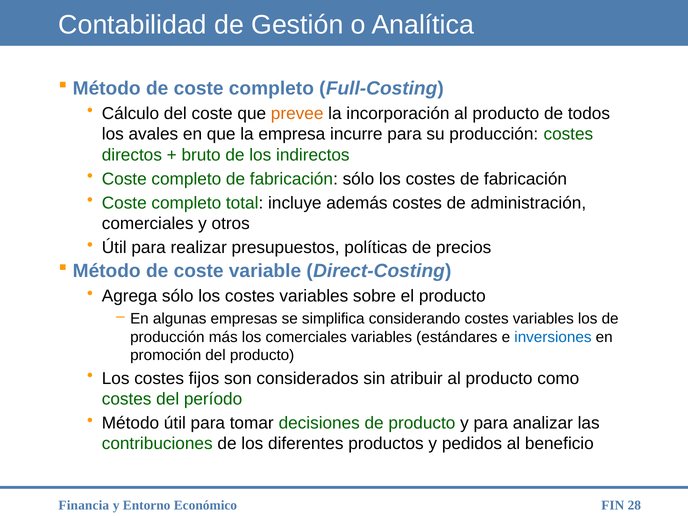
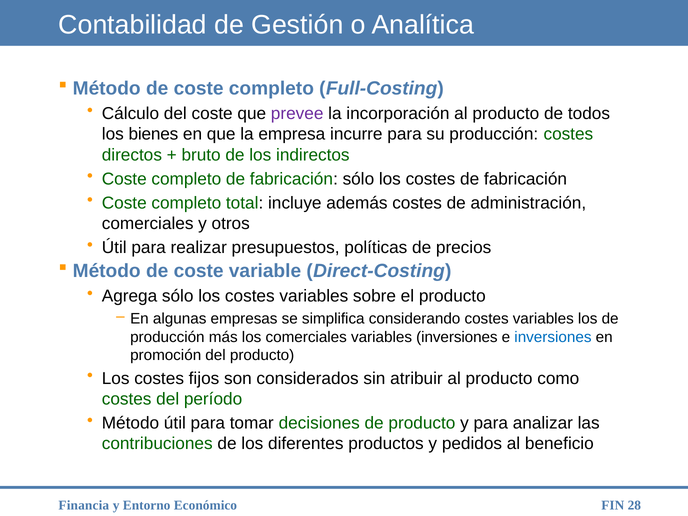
prevee colour: orange -> purple (297, 114)
avales: avales -> bienes (153, 134)
variables estándares: estándares -> inversiones (457, 337)
